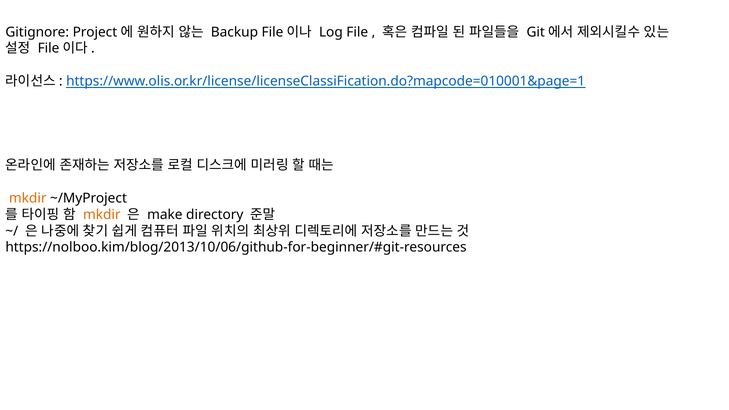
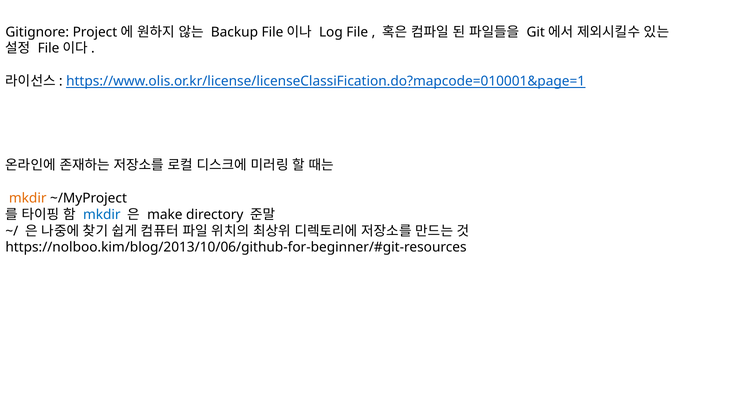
mkdir colour: orange -> blue (102, 215)
